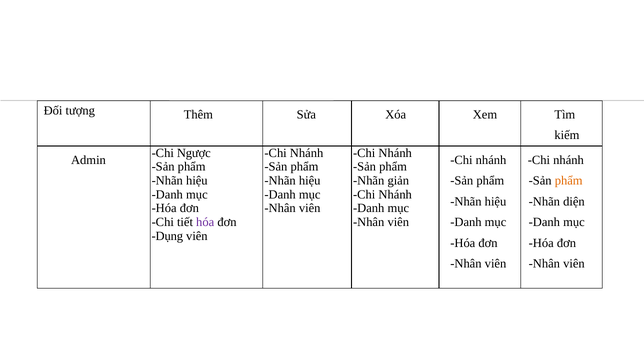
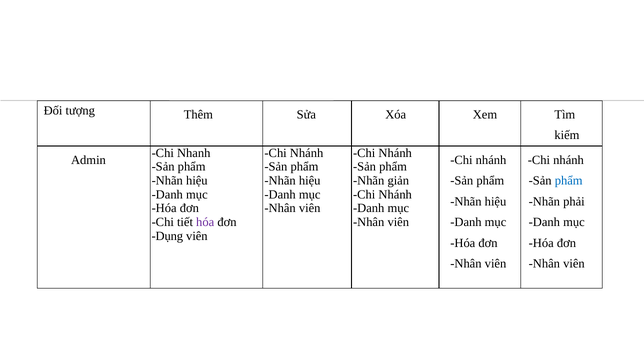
Ngược: Ngược -> Nhanh (194, 153)
phẩm colour: orange -> blue (569, 181)
diện: diện -> phải (574, 202)
